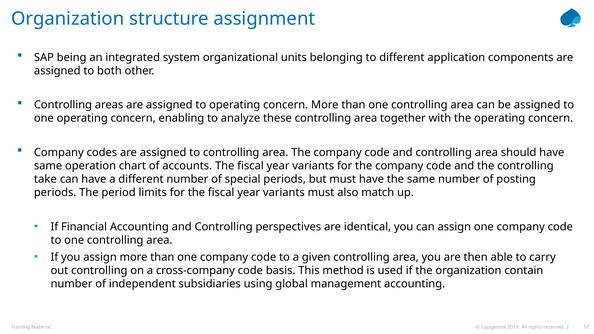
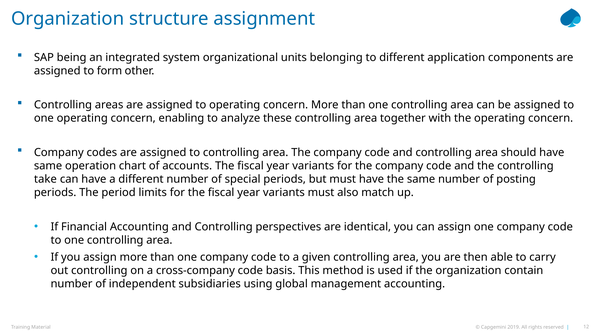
both: both -> form (109, 71)
